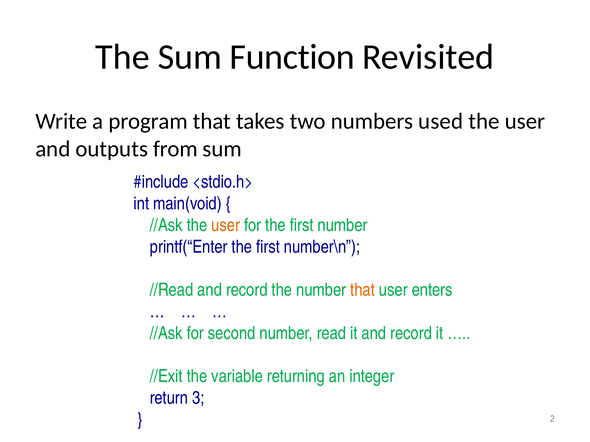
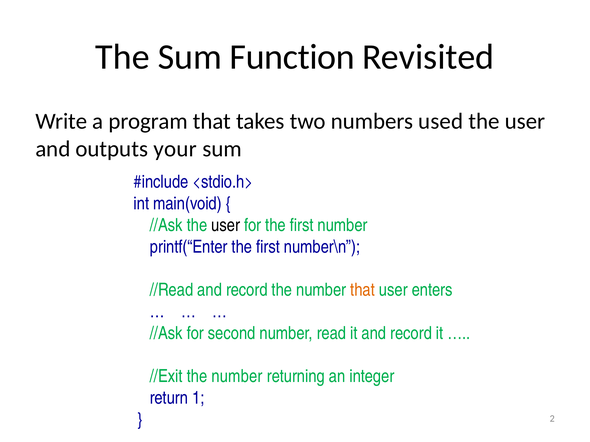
from: from -> your (175, 149)
user colour: orange -> black (226, 225)
//Exit the variable: variable -> number (237, 377)
3: 3 -> 1 (198, 398)
